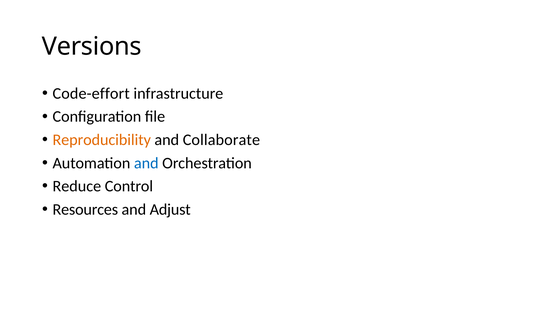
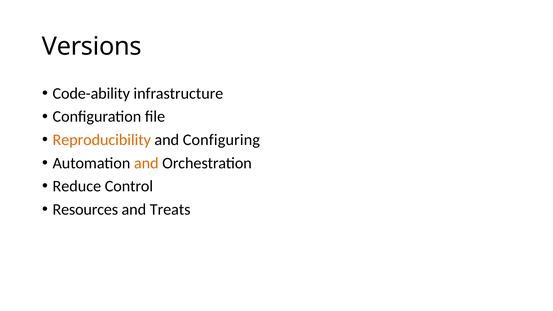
Code-effort: Code-effort -> Code-ability (91, 93)
Collaborate: Collaborate -> Configuring (221, 140)
and colour: blue -> orange (146, 163)
Adjust: Adjust -> Treats (170, 209)
